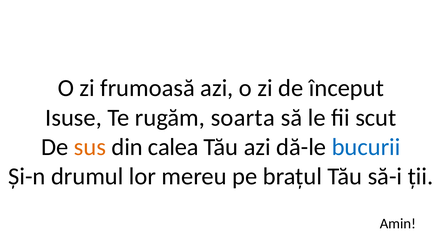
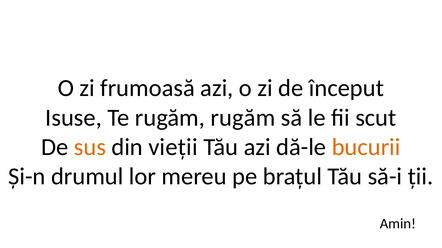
rugăm soarta: soarta -> rugăm (243, 118)
calea: calea -> vieții (173, 147)
bucurii colour: blue -> orange (366, 147)
